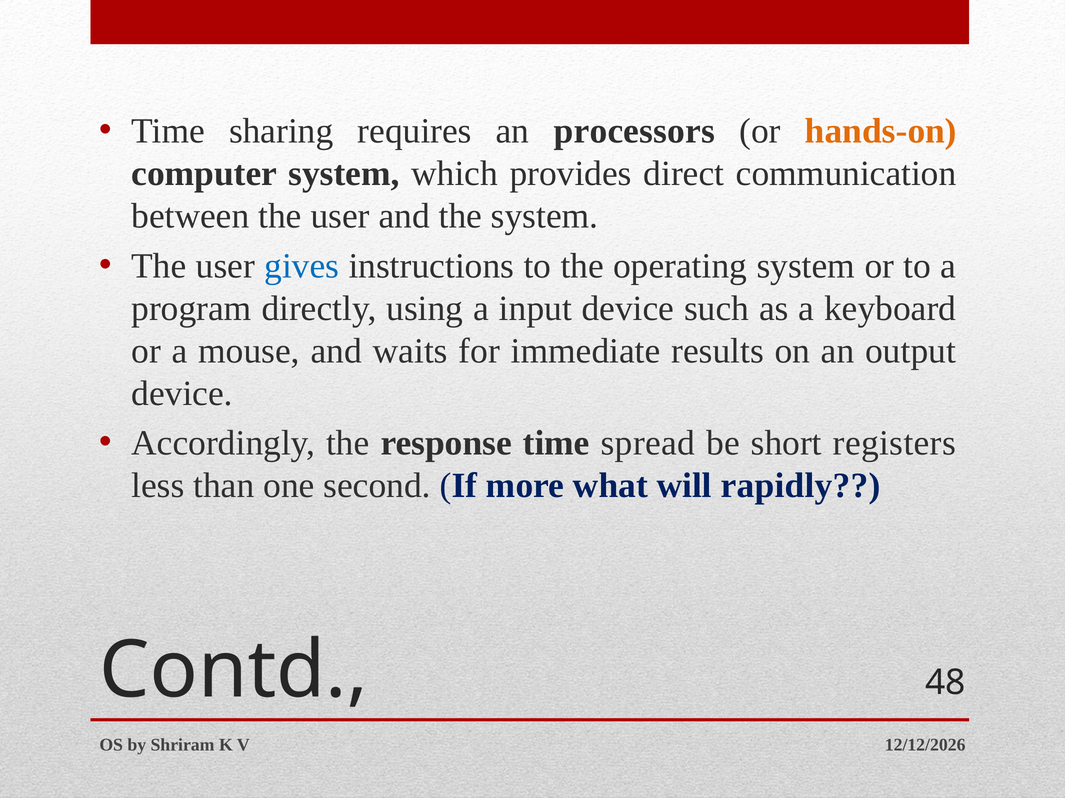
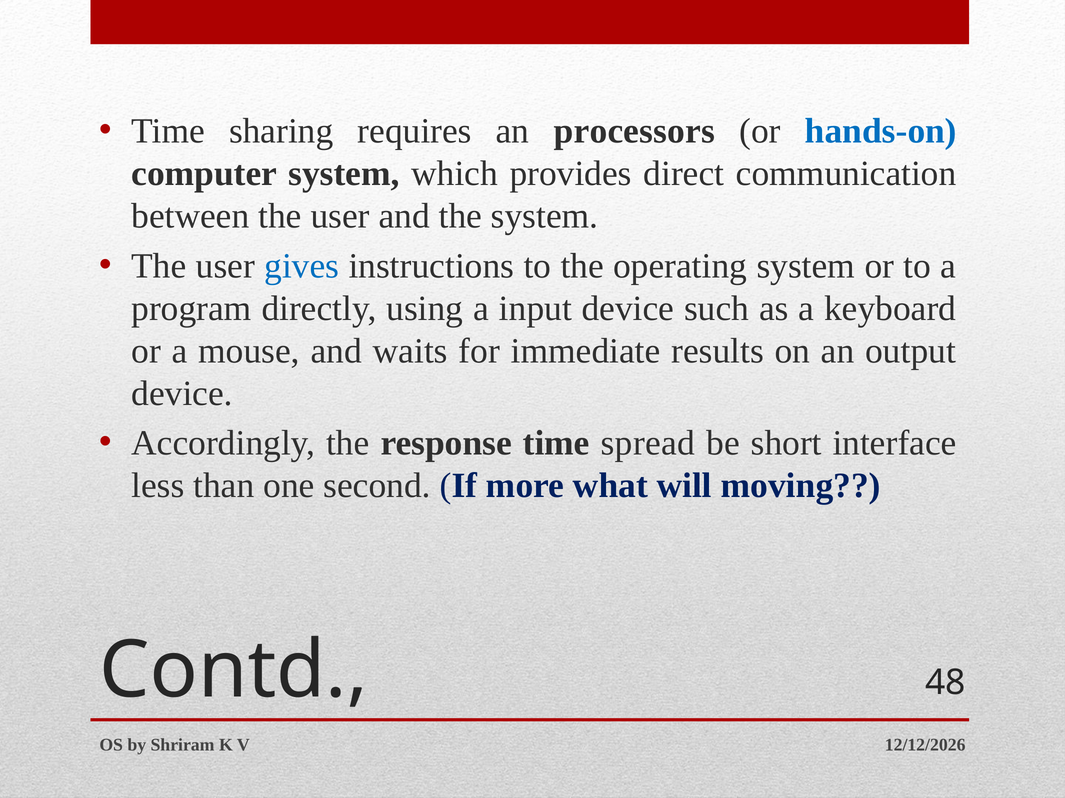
hands-on colour: orange -> blue (881, 131)
registers: registers -> interface (895, 444)
rapidly: rapidly -> moving (801, 486)
